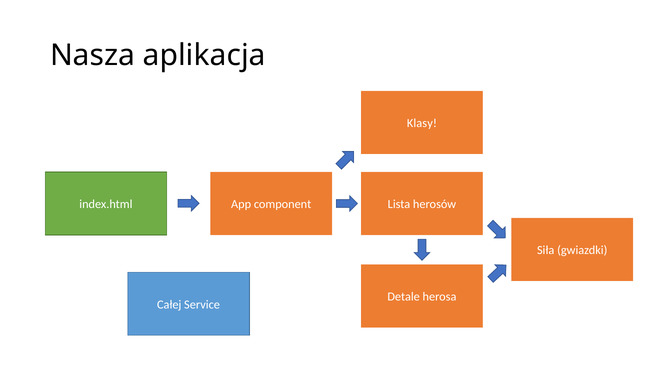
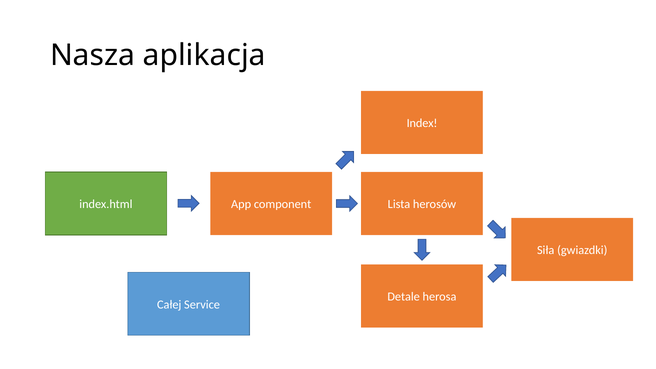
Klasy: Klasy -> Index (422, 123)
